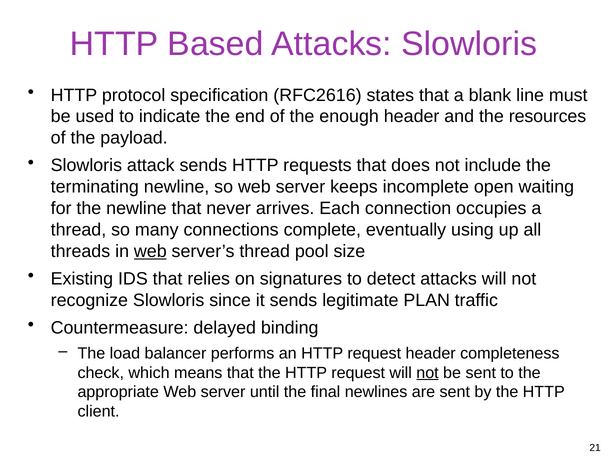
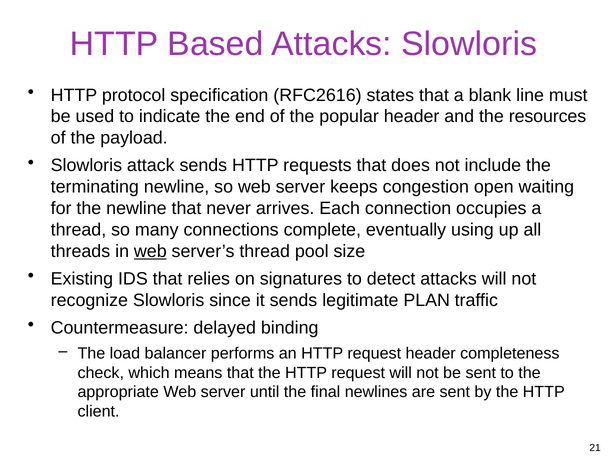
enough: enough -> popular (349, 117)
incomplete: incomplete -> congestion (426, 187)
not underline: present -> none (428, 373)
